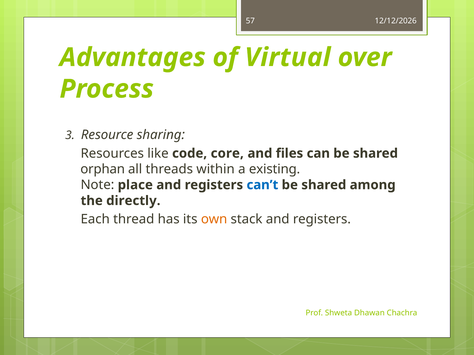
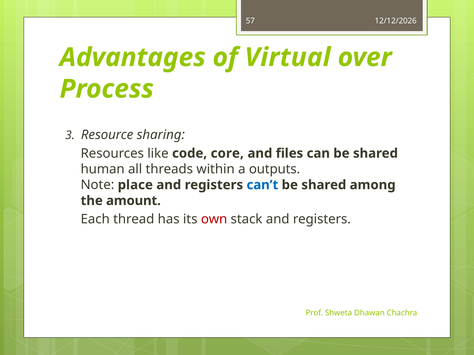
orphan: orphan -> human (103, 169)
existing: existing -> outputs (275, 169)
directly: directly -> amount (133, 201)
own colour: orange -> red (214, 219)
